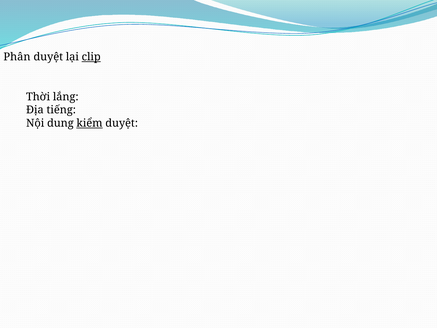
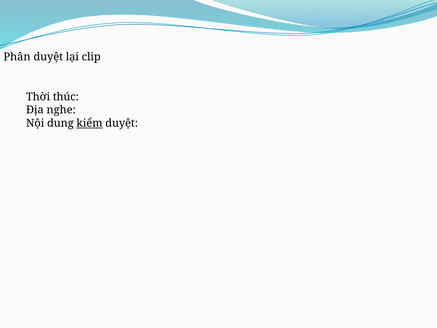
clip underline: present -> none (91, 57)
lắng: lắng -> thúc (66, 97)
tiếng: tiếng -> nghe (61, 110)
